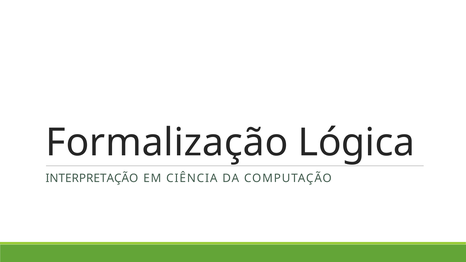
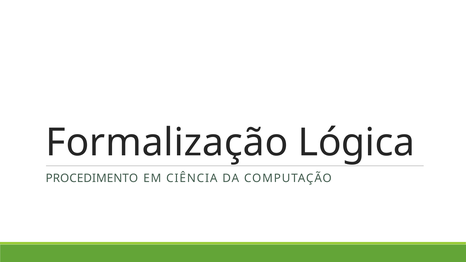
INTERPRETAÇÃO: INTERPRETAÇÃO -> PROCEDIMENTO (92, 178)
